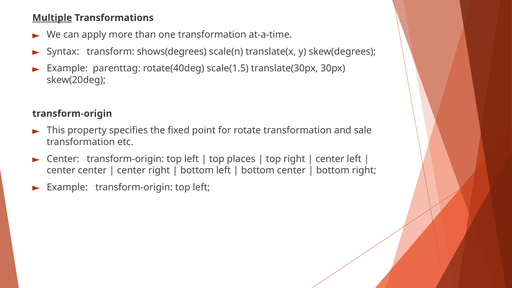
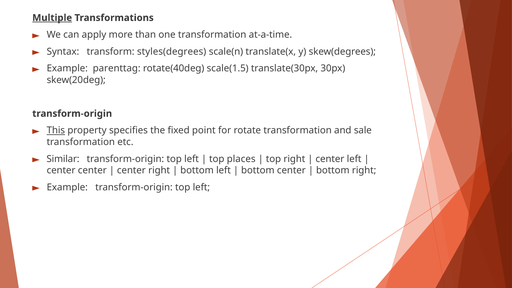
shows(degrees: shows(degrees -> styles(degrees (172, 52)
This underline: none -> present (56, 130)
Center: Center -> Similar (63, 159)
